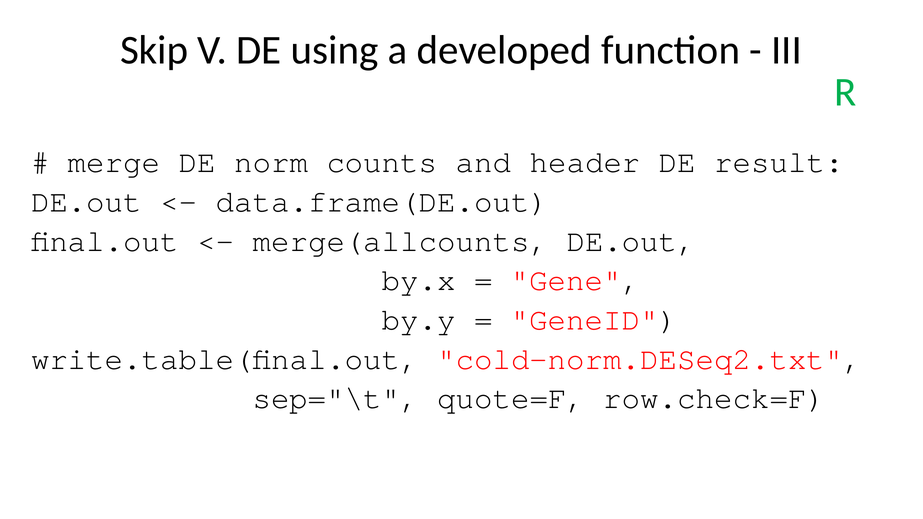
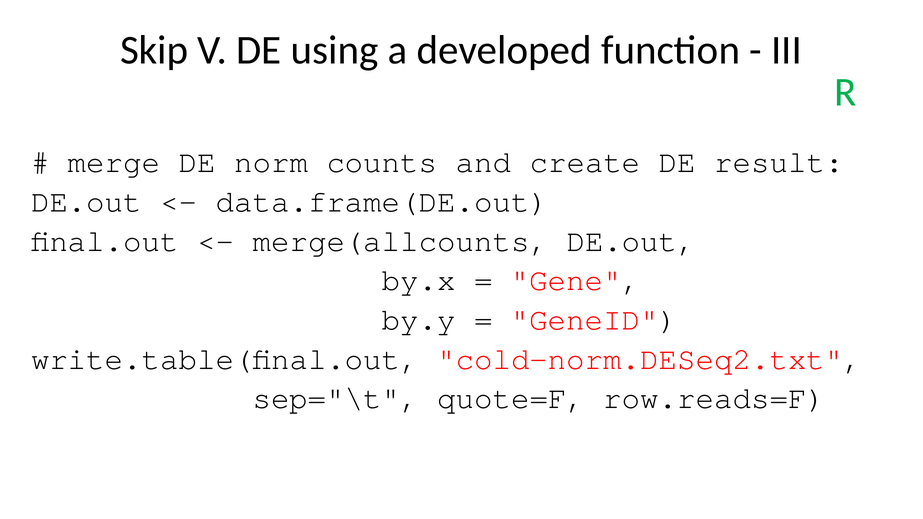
header: header -> create (585, 162)
row.check=F: row.check=F -> row.reads=F (714, 398)
